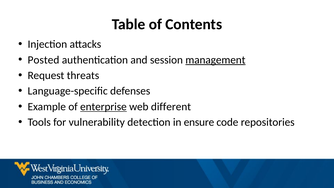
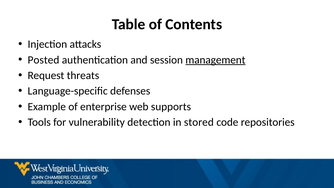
enterprise underline: present -> none (103, 107)
different: different -> supports (171, 107)
ensure: ensure -> stored (199, 122)
